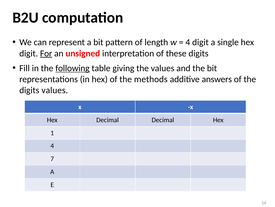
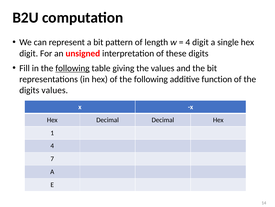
For underline: present -> none (46, 53)
of the methods: methods -> following (151, 79)
answers: answers -> function (217, 79)
